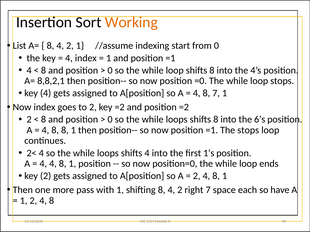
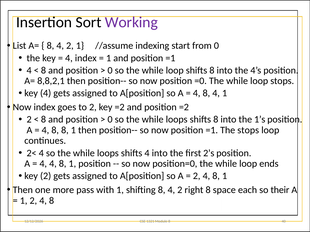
Working colour: orange -> purple (131, 22)
4 8 7: 7 -> 4 (216, 93)
6’s: 6’s -> 1’s (260, 120)
1’s: 1’s -> 2’s (209, 153)
right 7: 7 -> 8 (208, 190)
have: have -> their (280, 190)
